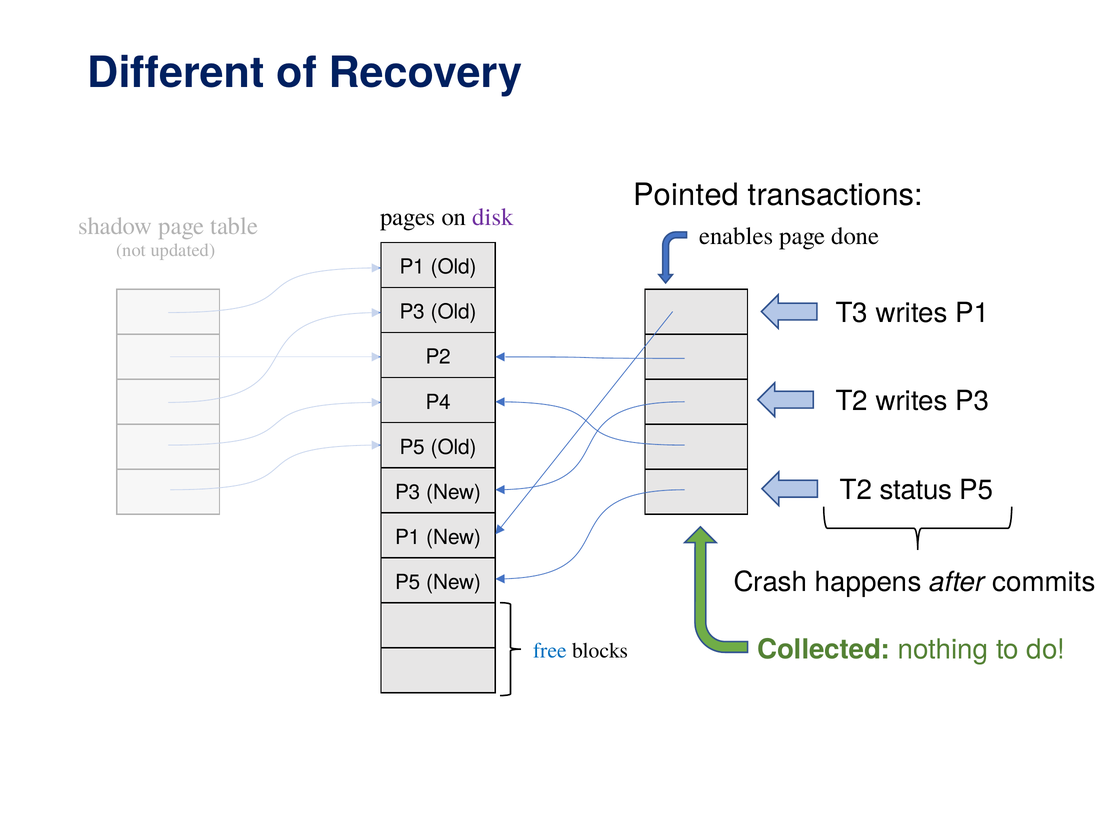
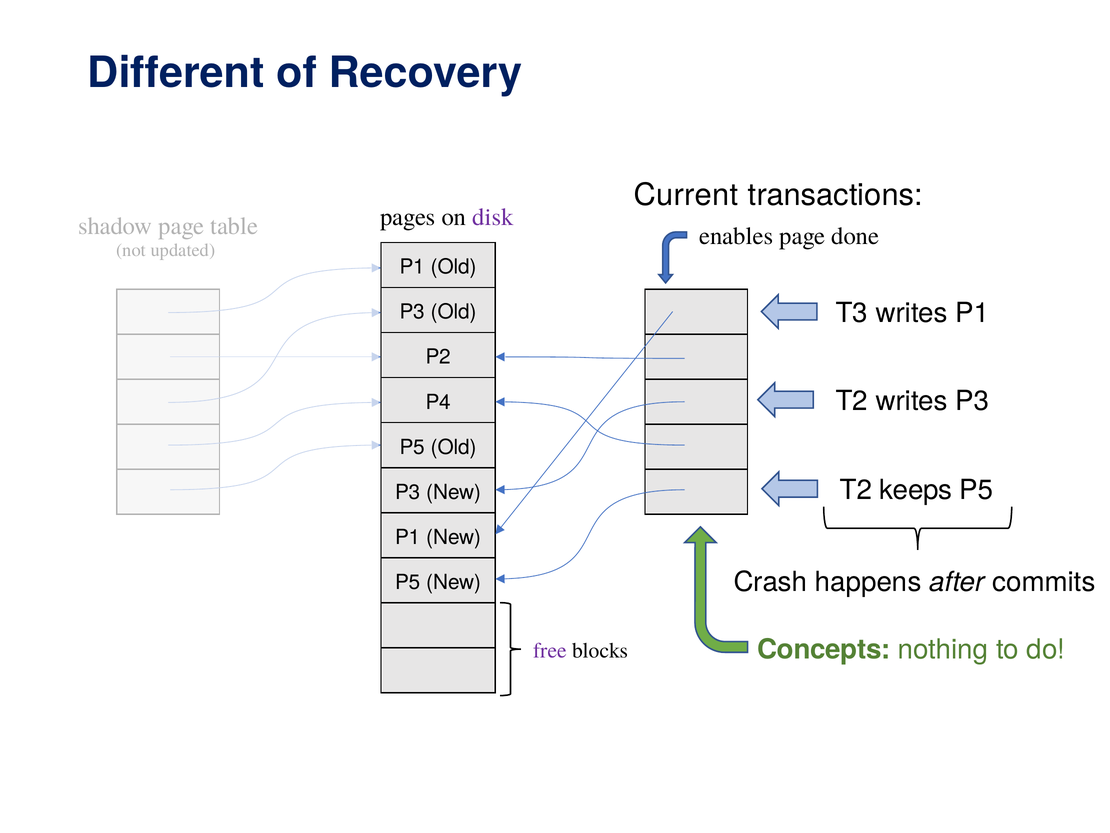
Pointed: Pointed -> Current (686, 195)
status: status -> keeps (916, 490)
Collected: Collected -> Concepts (824, 649)
free colour: blue -> purple (550, 650)
